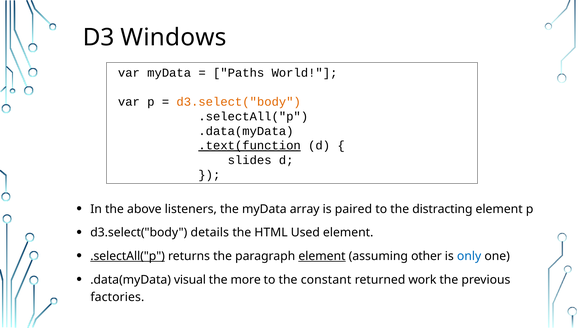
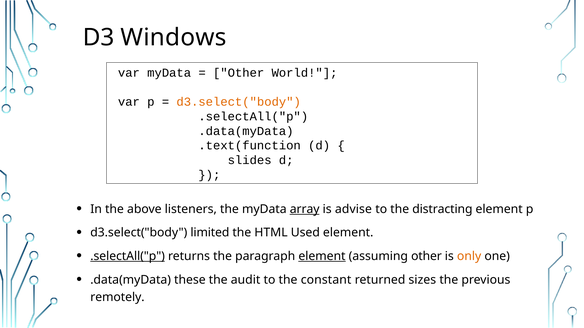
Paths: Paths -> Other (239, 73)
.text(function underline: present -> none (250, 146)
array underline: none -> present (305, 209)
paired: paired -> advise (353, 209)
details: details -> limited (210, 233)
only colour: blue -> orange (469, 257)
visual: visual -> these (190, 280)
more: more -> audit (246, 280)
work: work -> sizes (422, 280)
factories: factories -> remotely (117, 298)
